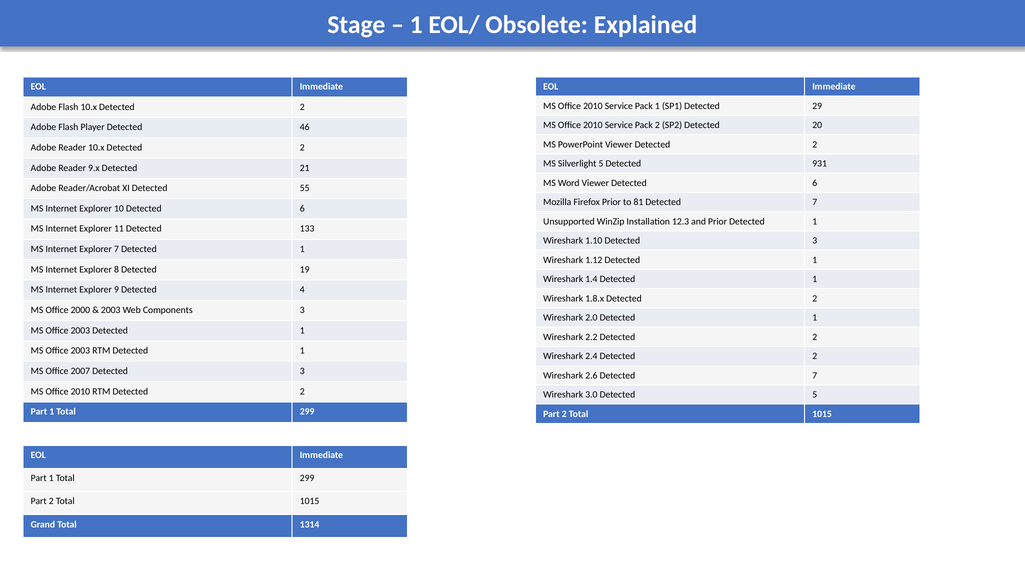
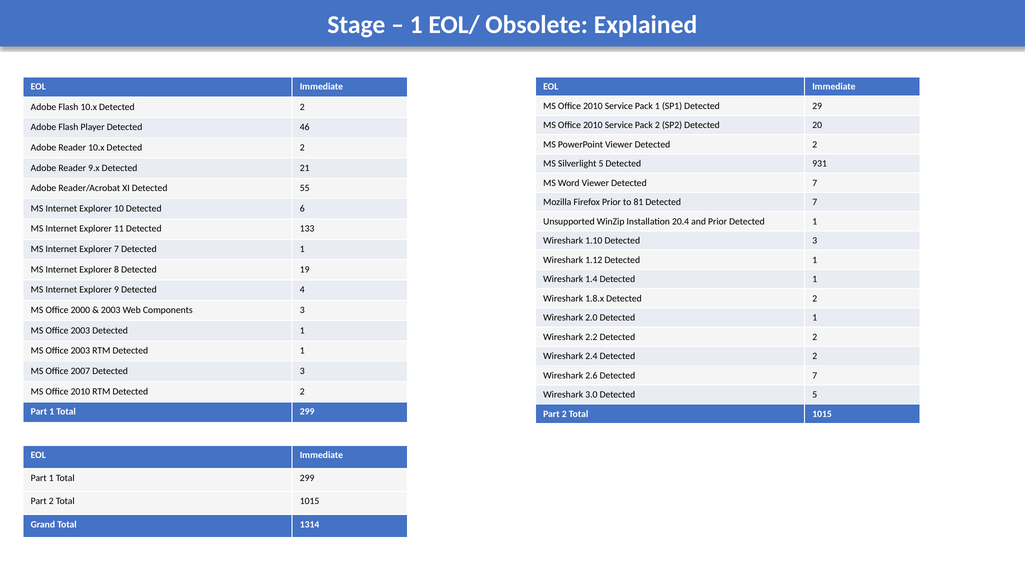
Viewer Detected 6: 6 -> 7 (815, 183)
12.3: 12.3 -> 20.4 (681, 222)
